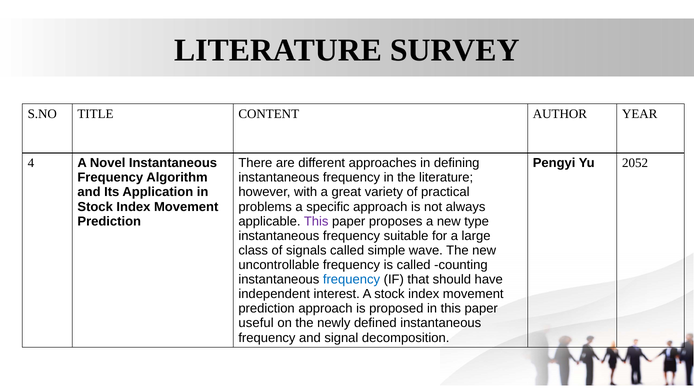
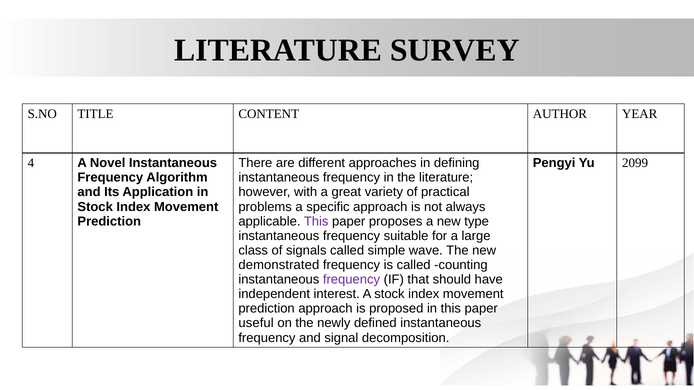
2052: 2052 -> 2099 (635, 163)
uncontrollable: uncontrollable -> demonstrated (279, 265)
frequency colour: blue -> purple (351, 280)
